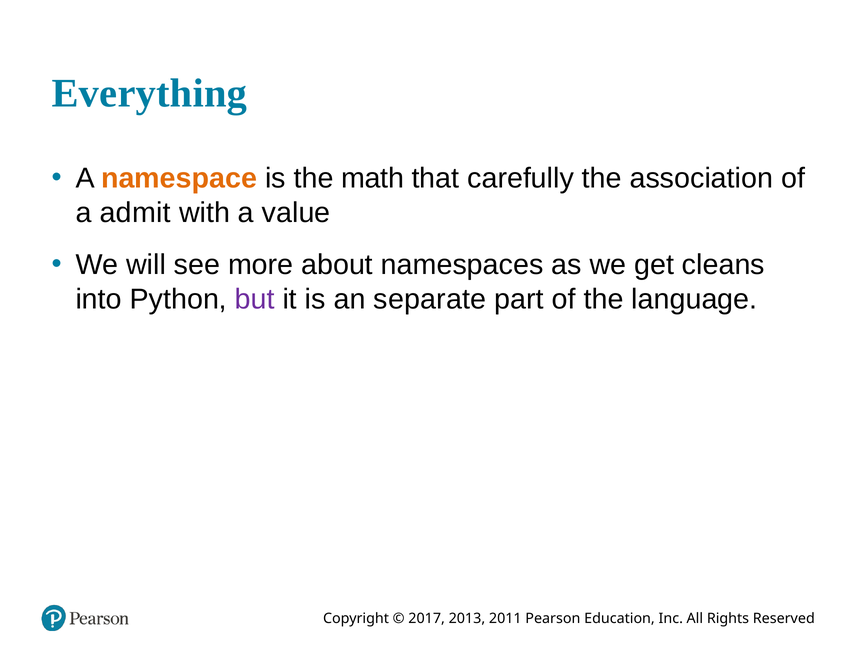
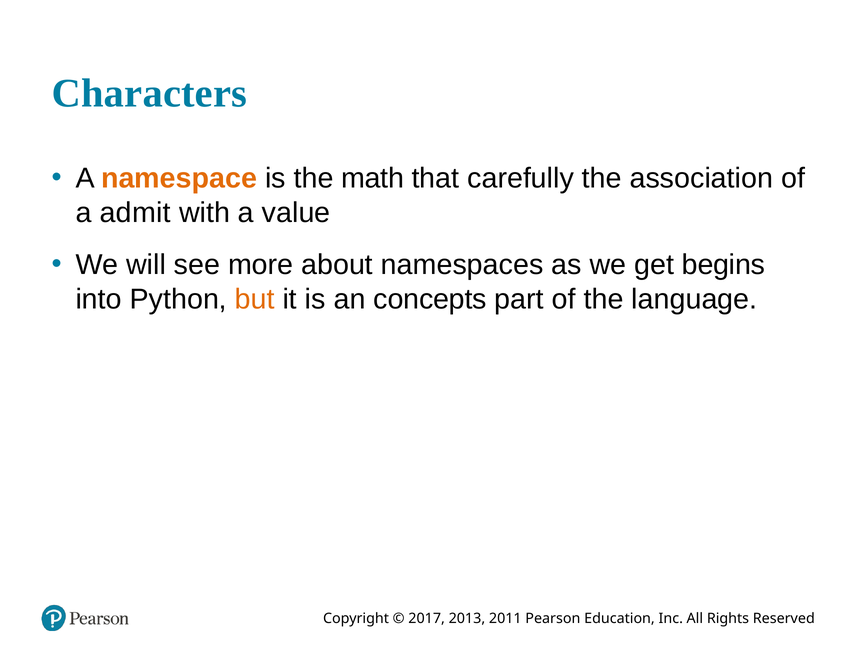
Everything: Everything -> Characters (149, 93)
cleans: cleans -> begins (724, 265)
but colour: purple -> orange (255, 299)
separate: separate -> concepts (430, 299)
